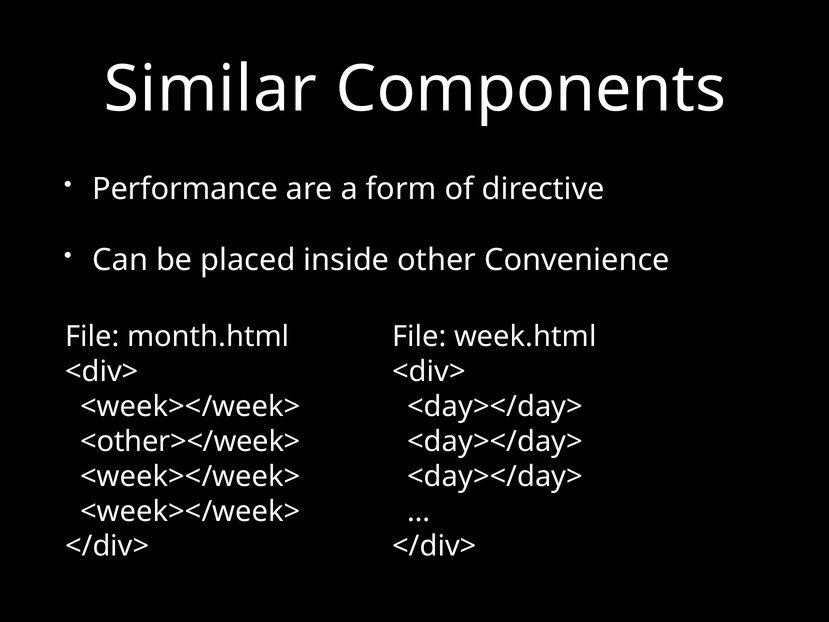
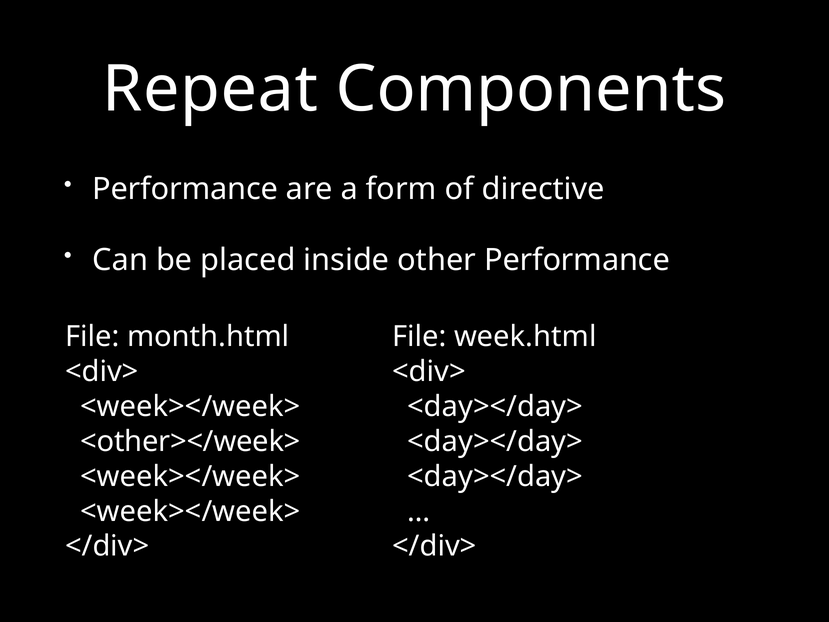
Similar: Similar -> Repeat (210, 90)
other Convenience: Convenience -> Performance (577, 260)
